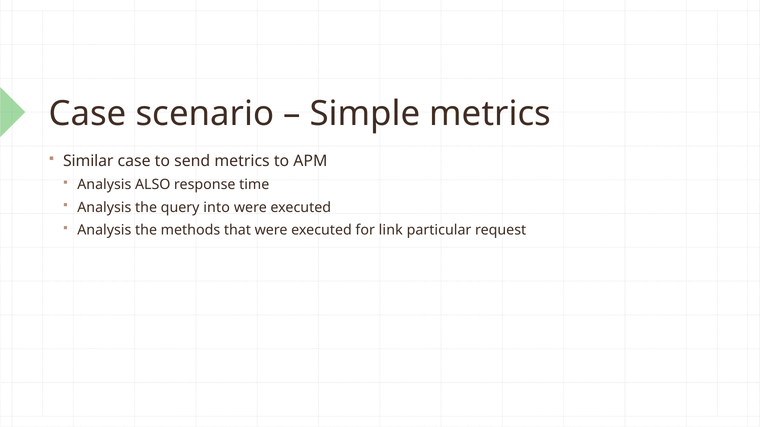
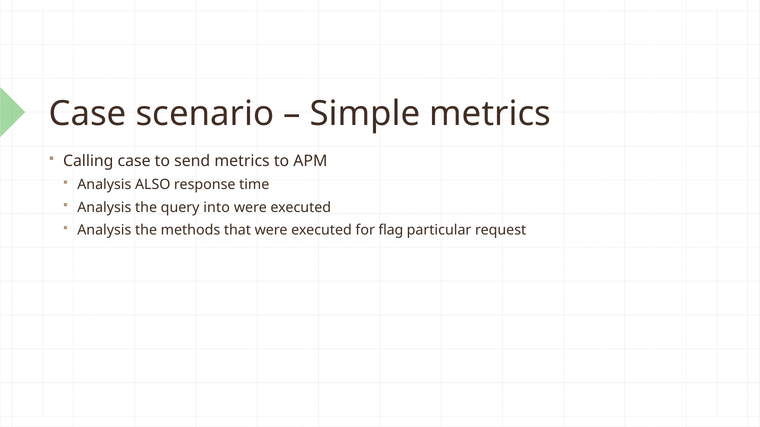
Similar: Similar -> Calling (88, 161)
link: link -> flag (391, 230)
